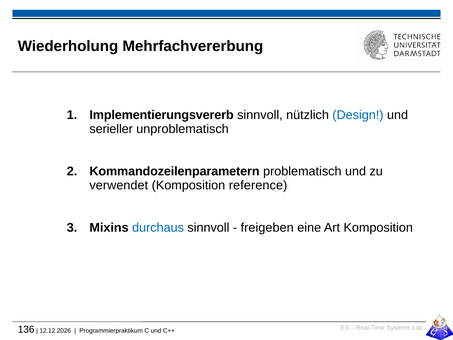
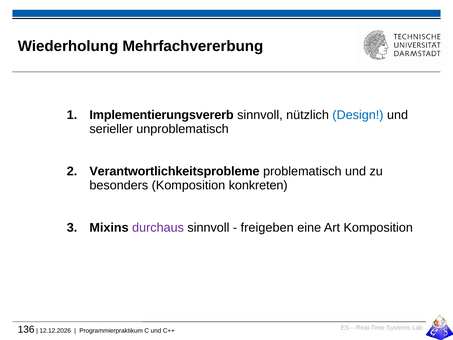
Kommandozeilenparametern: Kommandozeilenparametern -> Verantwortlichkeitsprobleme (174, 171)
verwendet: verwendet -> besonders (119, 185)
reference: reference -> konkreten (258, 185)
durchaus colour: blue -> purple (158, 227)
